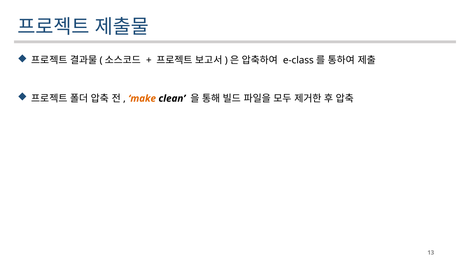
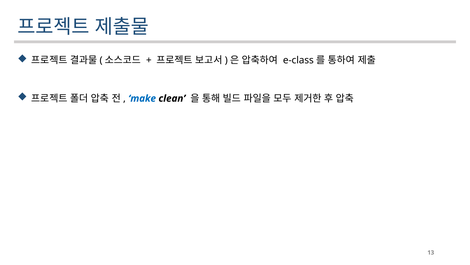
make colour: orange -> blue (142, 98)
